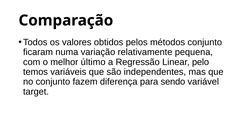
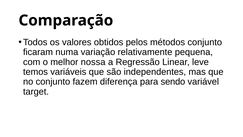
último: último -> nossa (93, 62)
pelo: pelo -> leve (200, 62)
